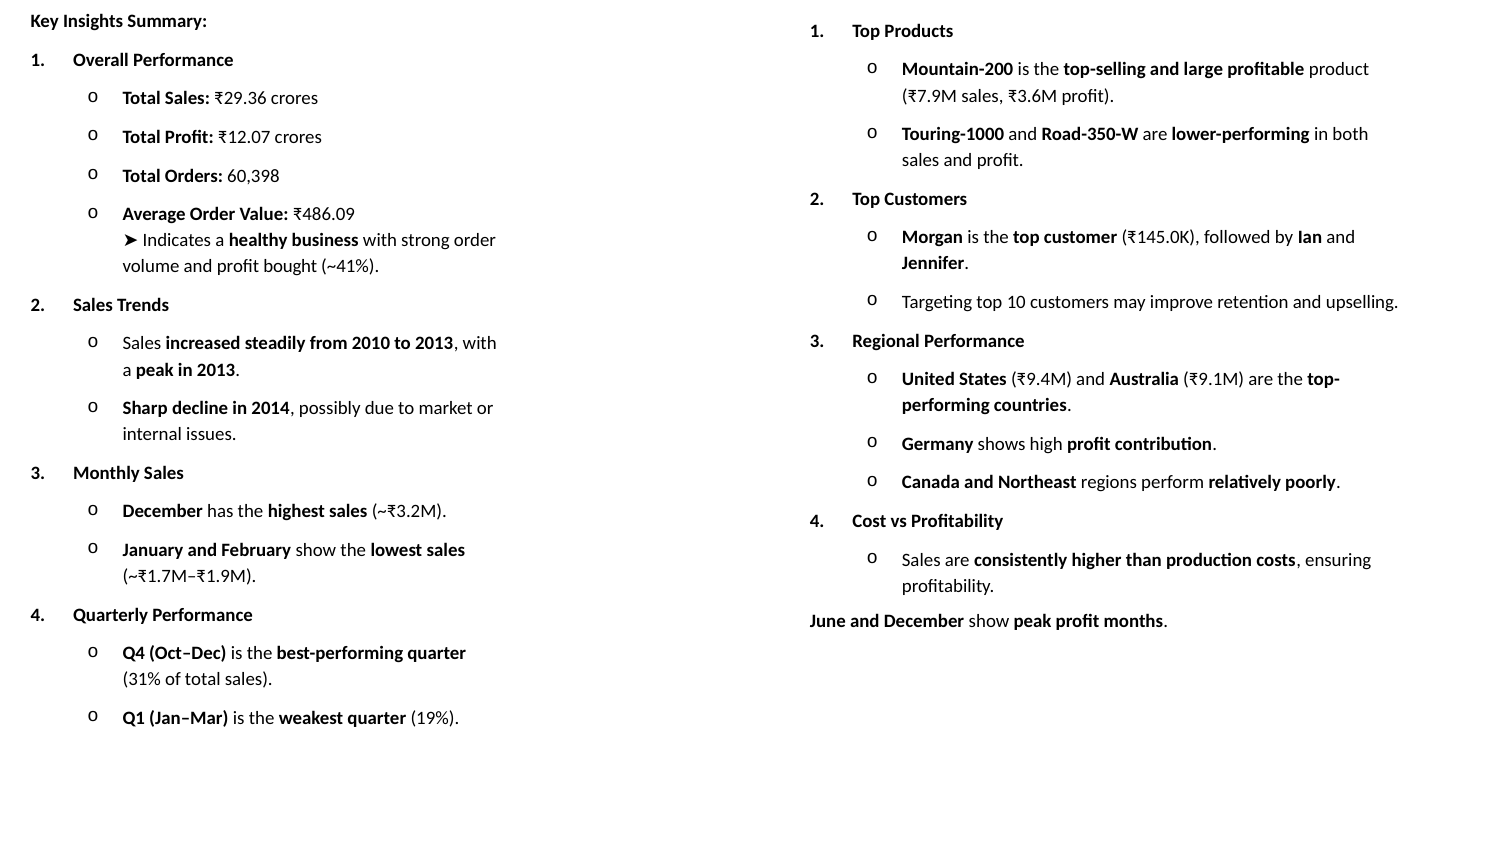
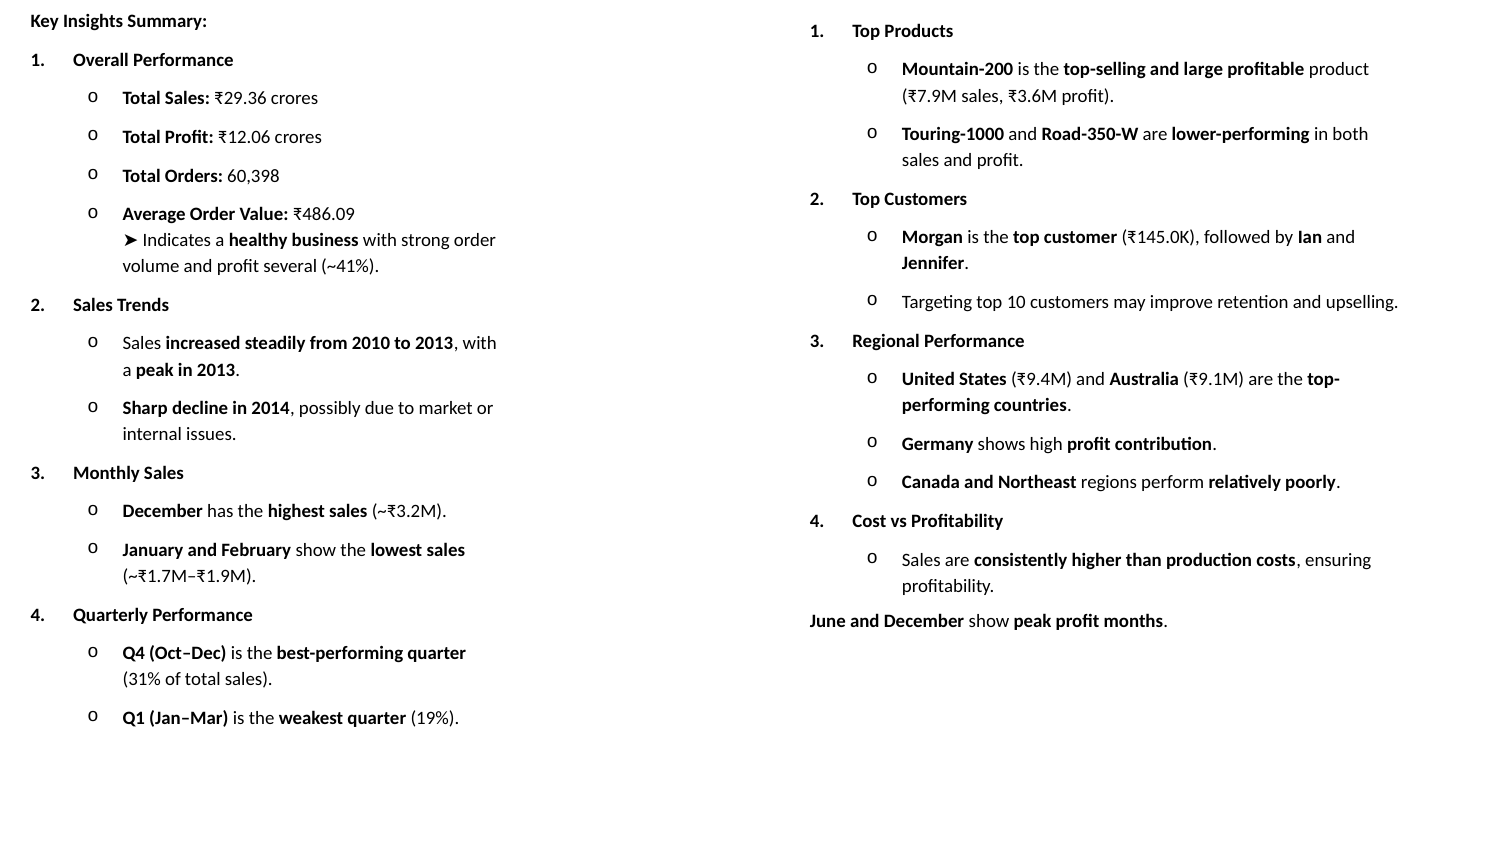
₹12.07: ₹12.07 -> ₹12.06 (244, 137)
bought: bought -> several (290, 267)
